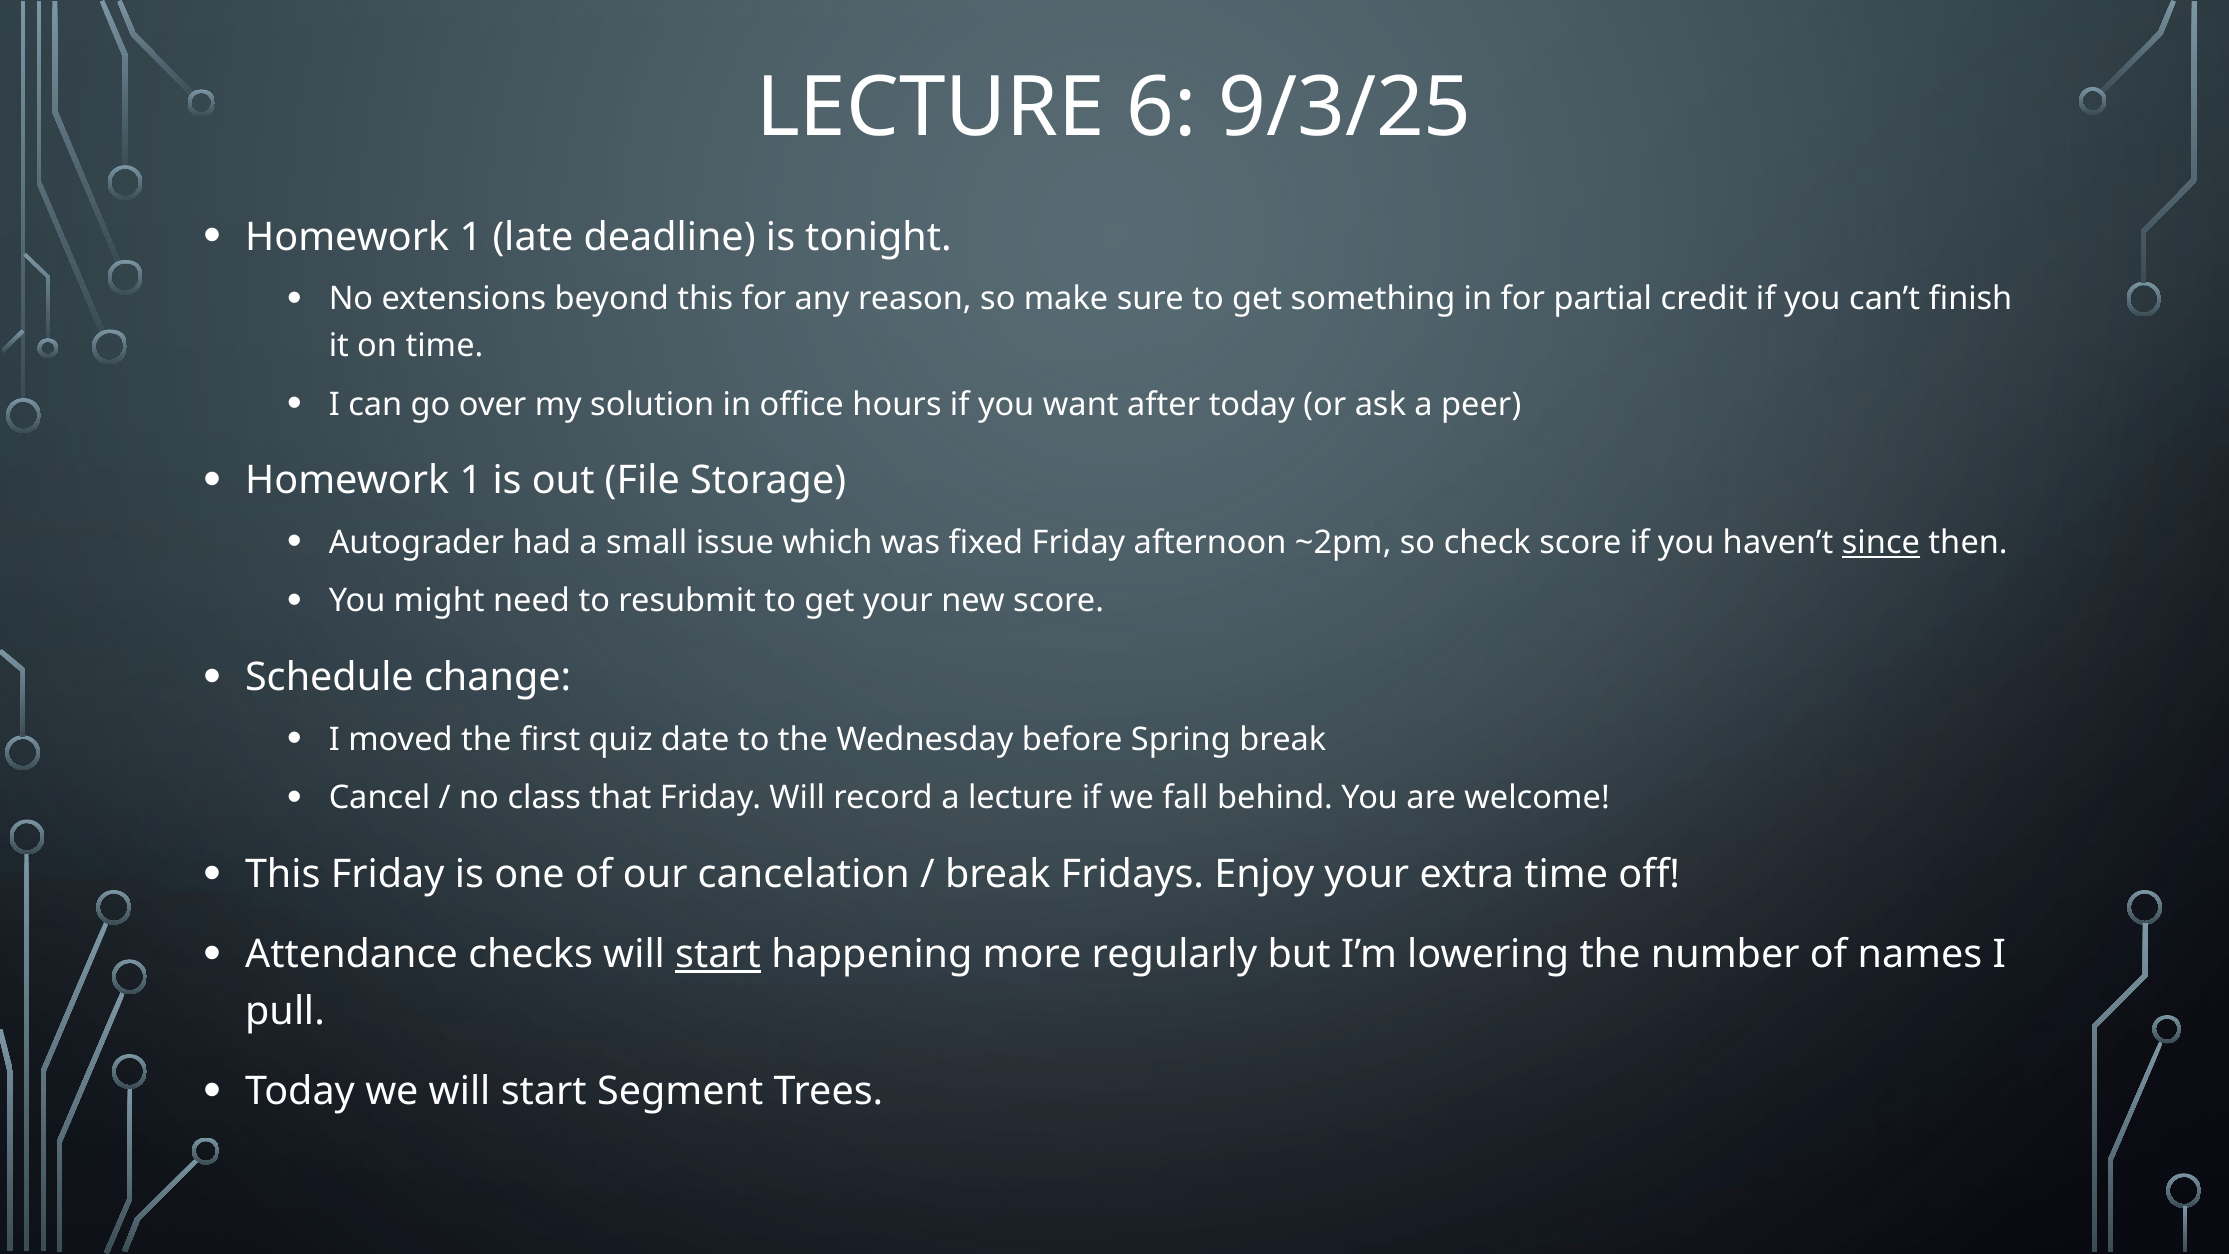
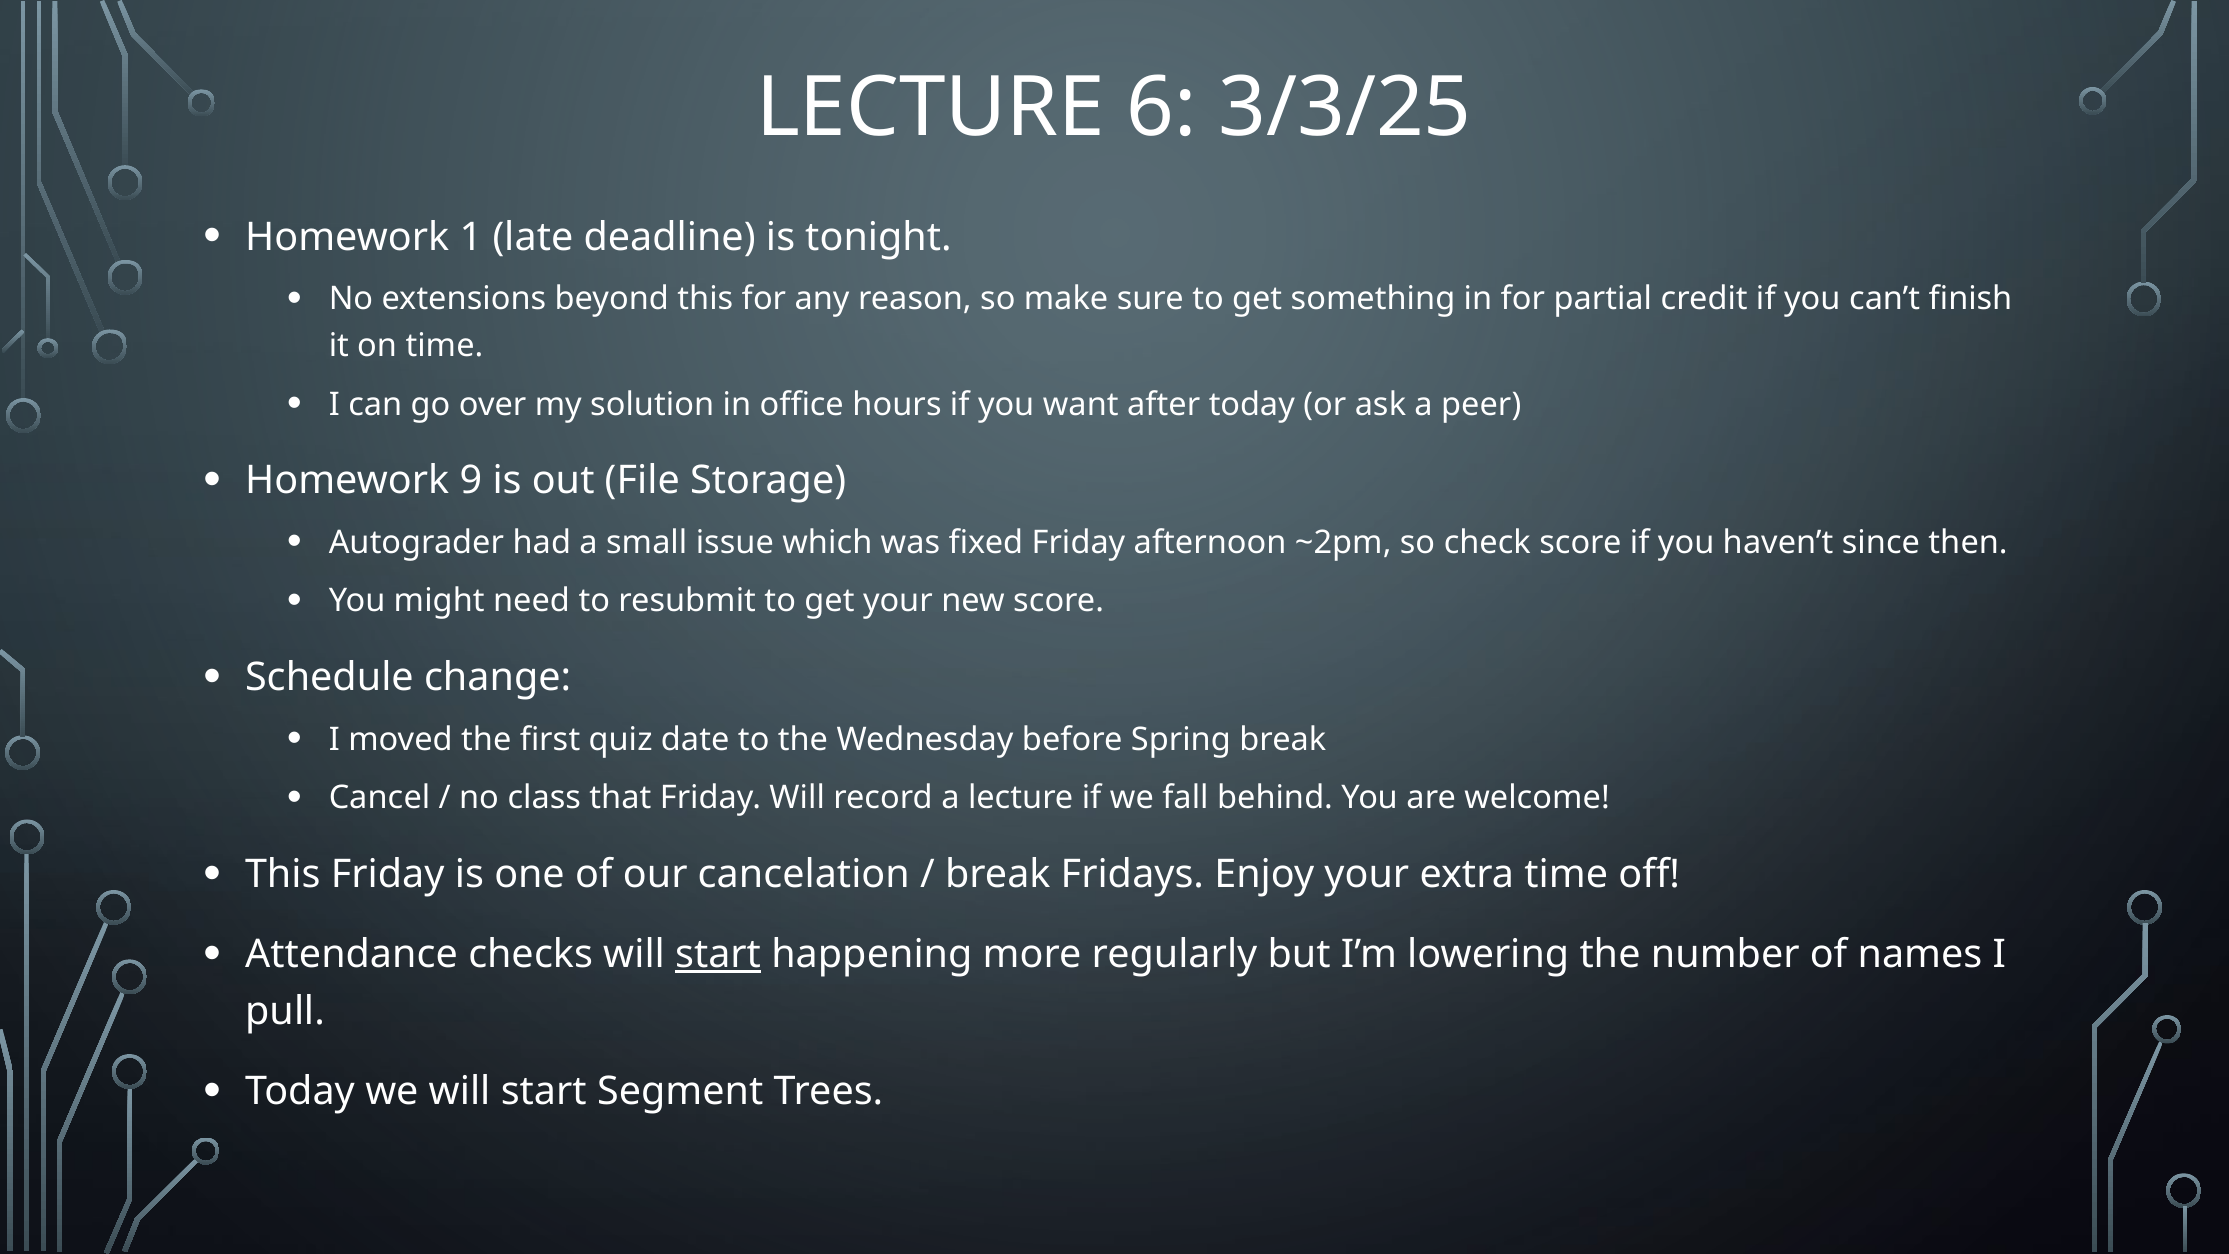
9/3/25: 9/3/25 -> 3/3/25 (1345, 108)
1: 1 -> 9 (471, 481)
since underline: present -> none (1881, 543)
